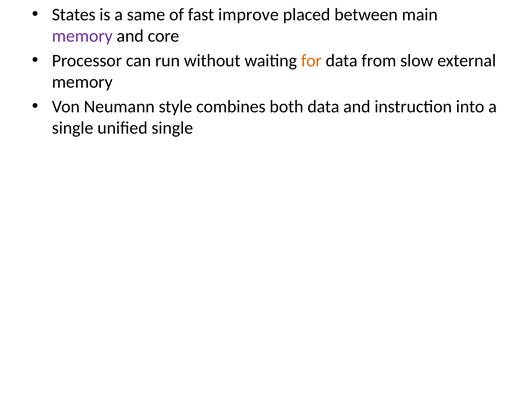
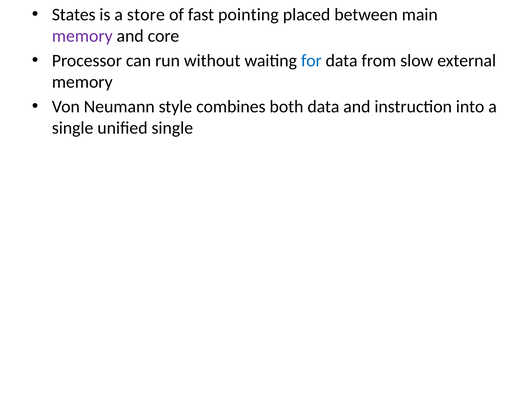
same: same -> store (146, 15)
improve: improve -> pointing (248, 15)
for colour: orange -> blue (311, 61)
